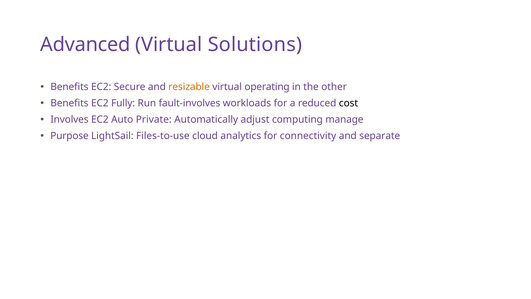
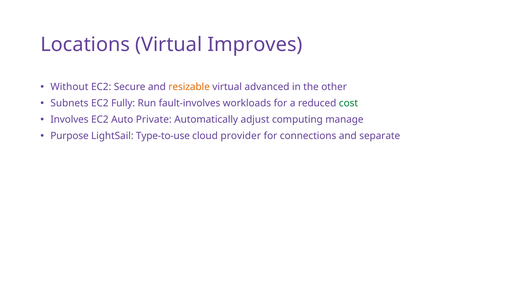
Advanced: Advanced -> Locations (85, 45)
Solutions: Solutions -> Improves (255, 45)
Benefits: Benefits -> Without (69, 87)
operating: operating -> advanced (267, 87)
Benefits: Benefits -> Subnets (69, 103)
cost colour: black -> green (348, 103)
Files-to-use: Files-to-use -> Type-to-use (163, 136)
analytics: analytics -> provider (241, 136)
connectivity: connectivity -> connections (308, 136)
